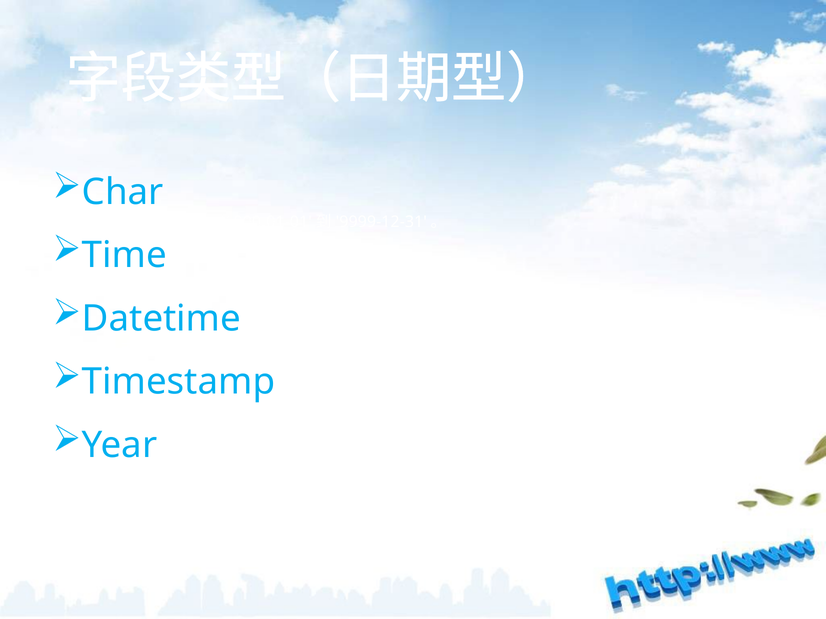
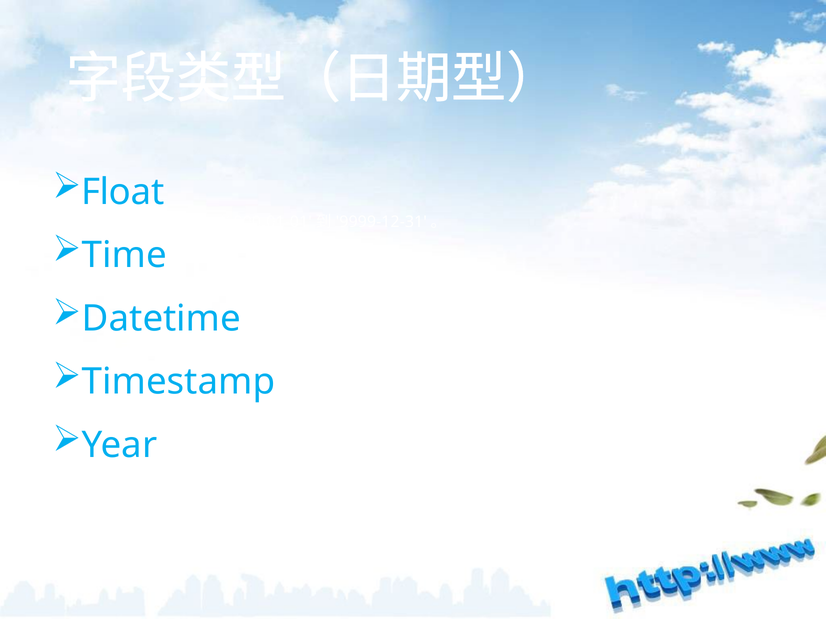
Char: Char -> Float (123, 192)
